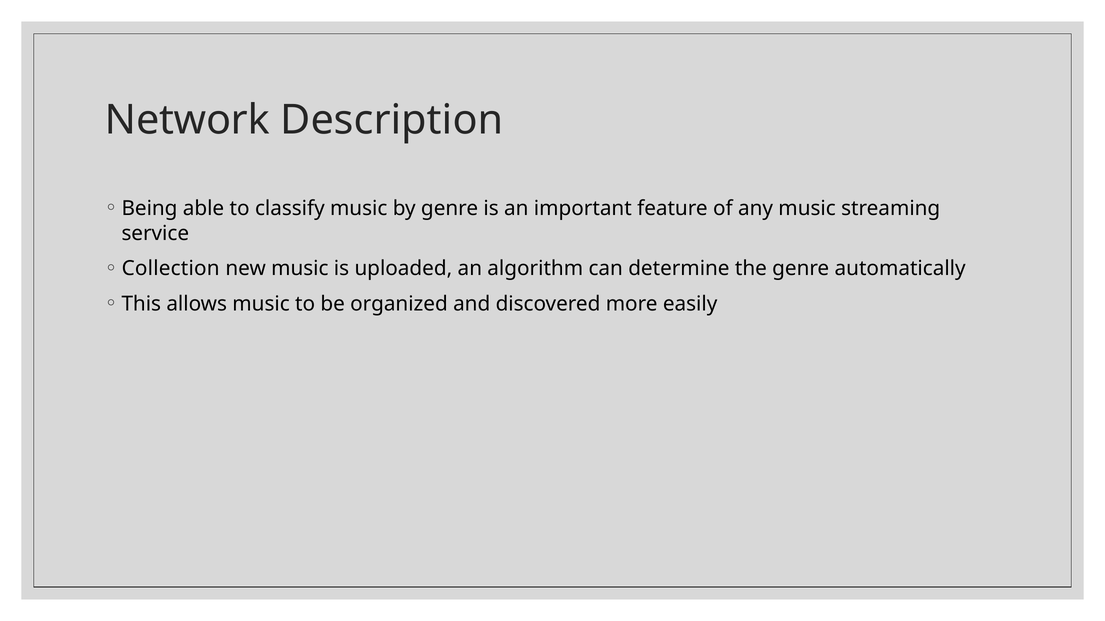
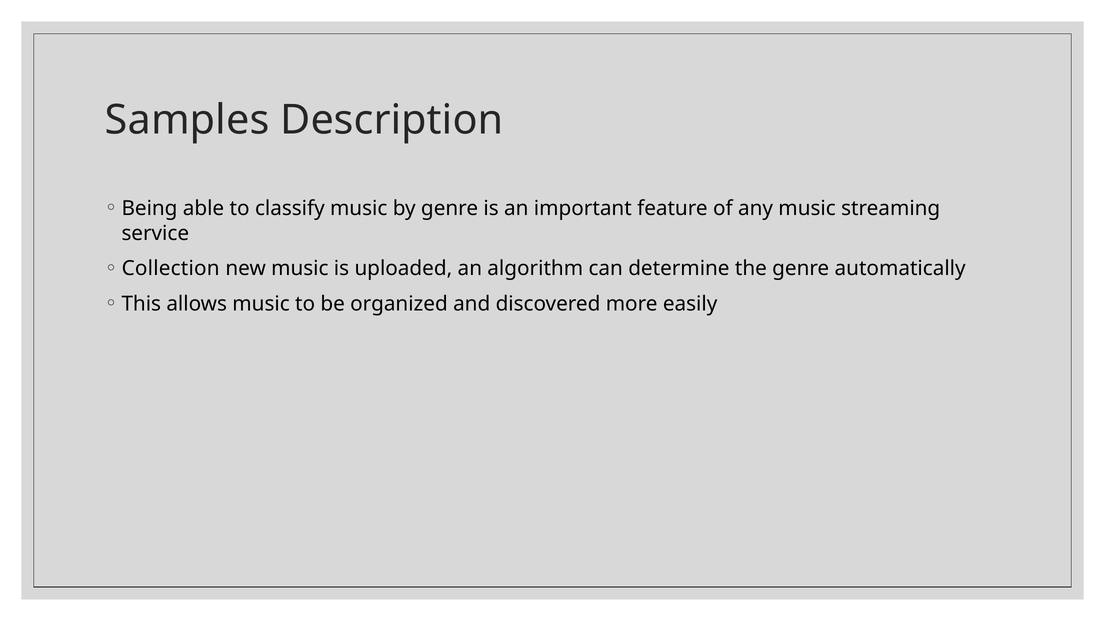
Network: Network -> Samples (187, 120)
